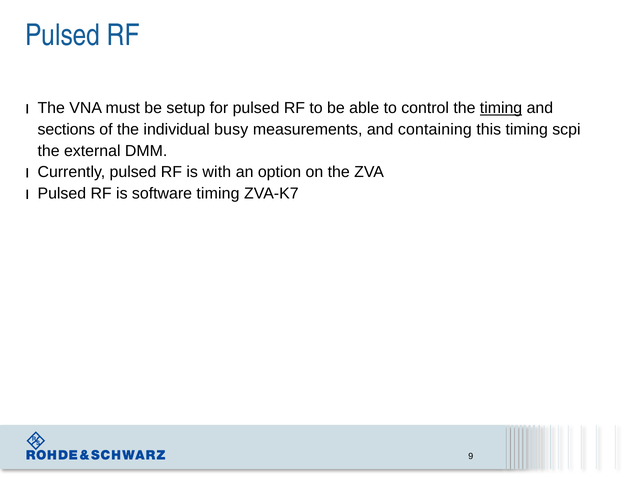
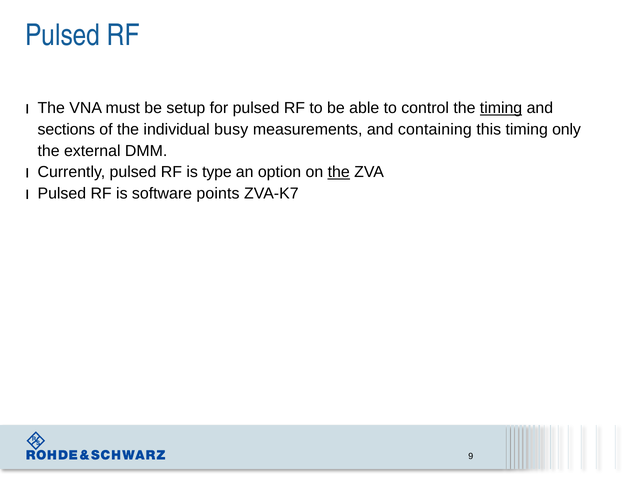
scpi: scpi -> only (566, 129)
with: with -> type (217, 172)
the underline: none -> present (339, 172)
software timing: timing -> points (218, 194)
